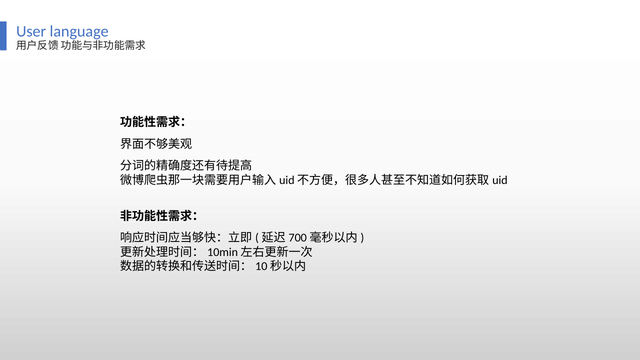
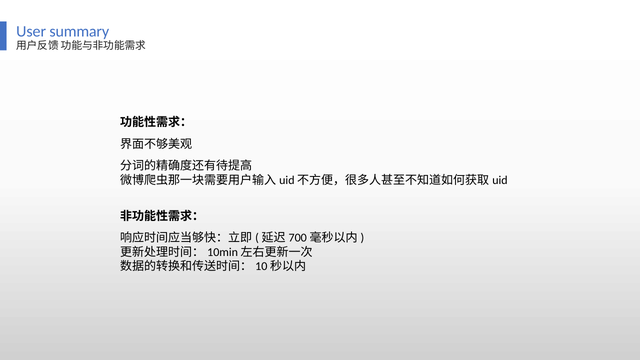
language: language -> summary (79, 32)
